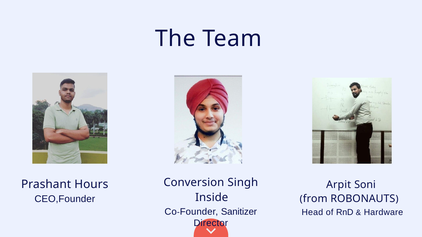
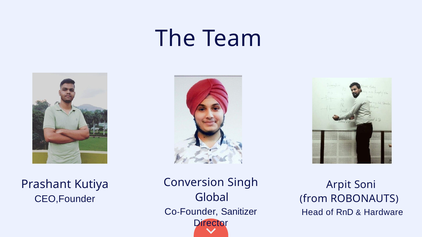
Hours: Hours -> Kutiya (91, 185)
Inside: Inside -> Global (212, 198)
